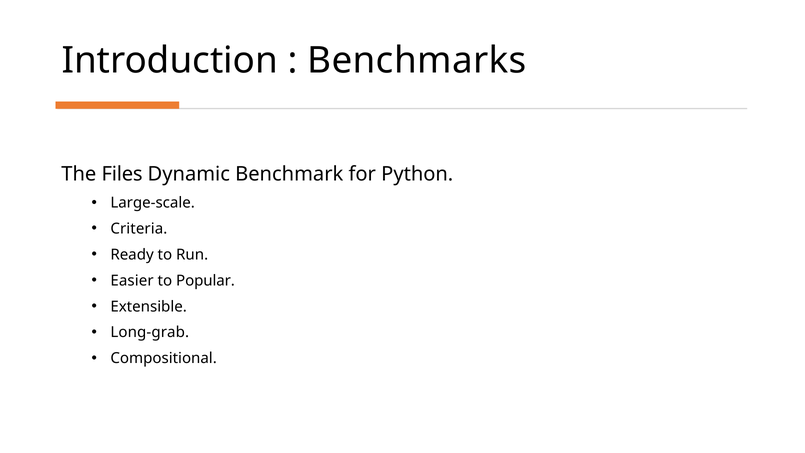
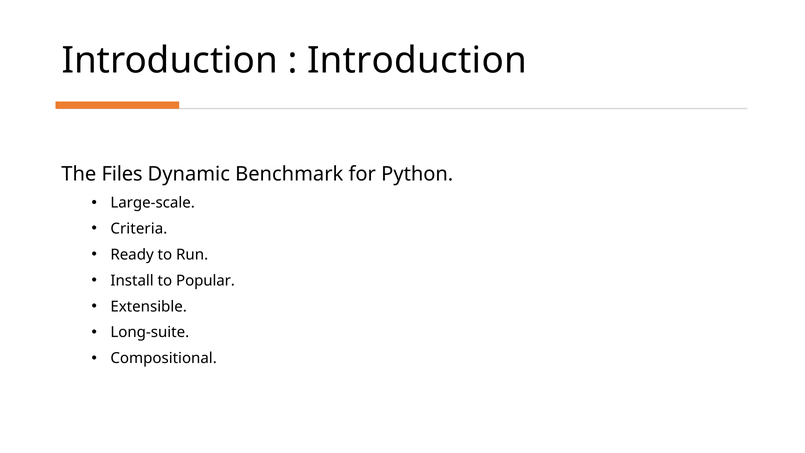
Benchmarks: Benchmarks -> Introduction (417, 61)
Easier: Easier -> Install (132, 281)
Long-grab: Long-grab -> Long-suite (150, 332)
